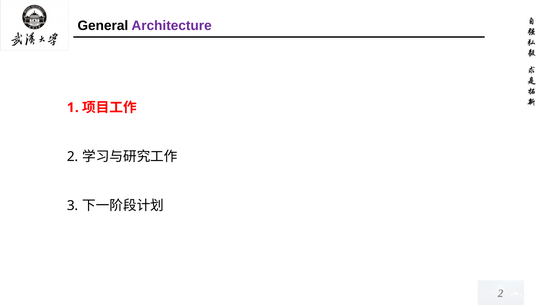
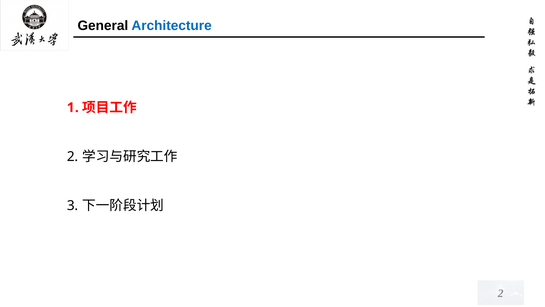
Architecture colour: purple -> blue (172, 26)
